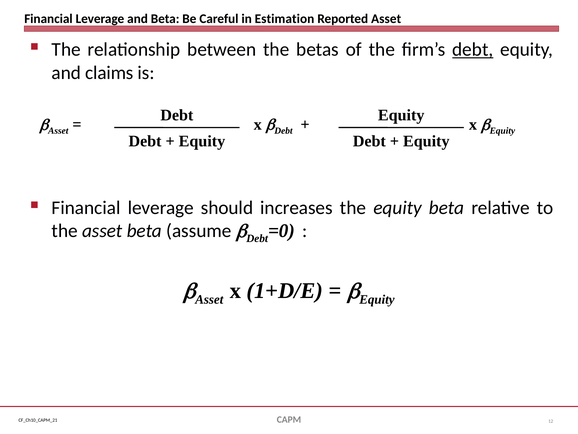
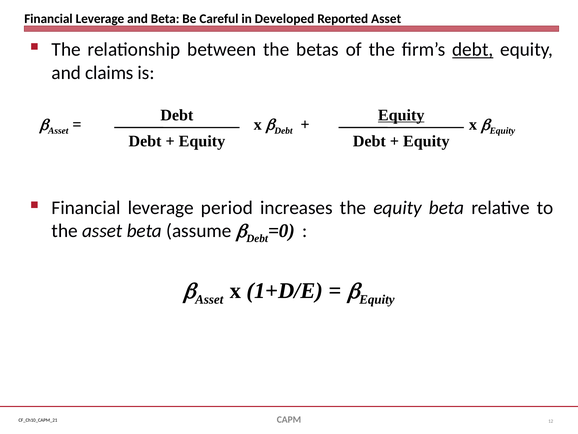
Estimation: Estimation -> Developed (285, 19)
Equity underline: none -> present (401, 115)
should: should -> period (227, 207)
